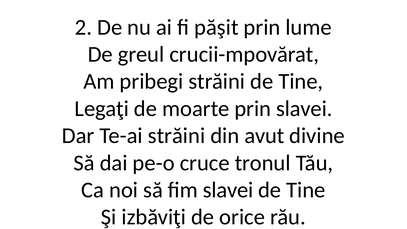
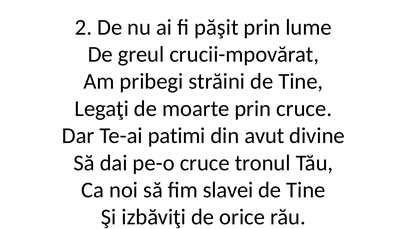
prin slavei: slavei -> cruce (304, 109)
Te-ai străini: străini -> patimi (177, 136)
